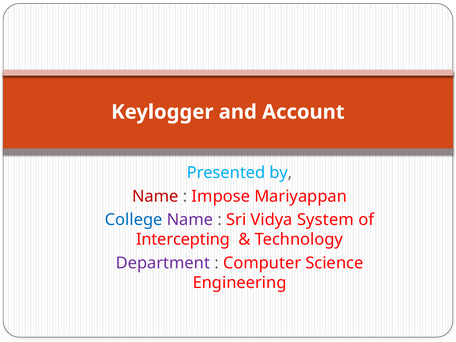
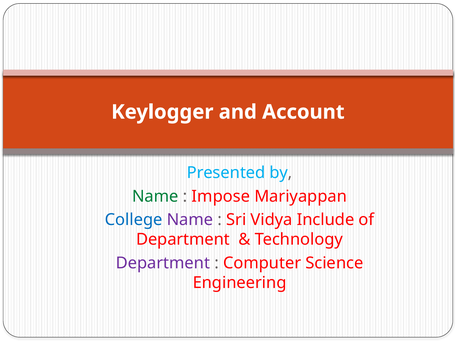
Name colour: red -> green (155, 196)
System: System -> Include (326, 220)
Intercepting: Intercepting -> Department (183, 239)
